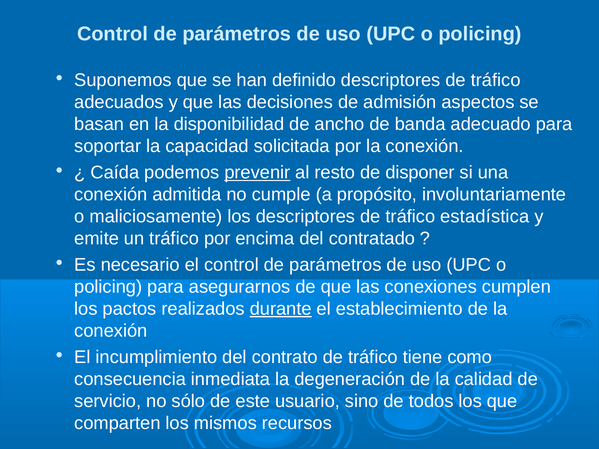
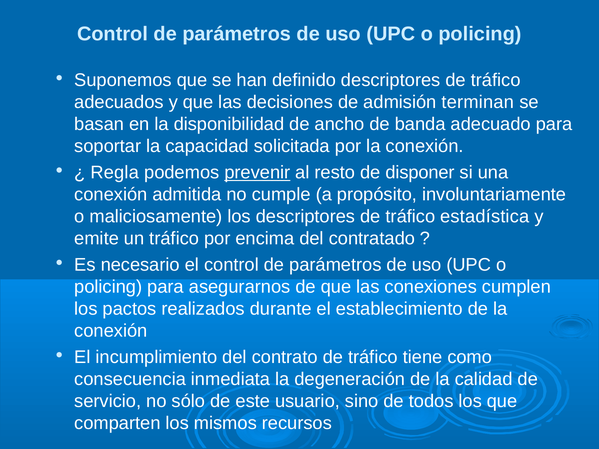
aspectos: aspectos -> terminan (478, 102)
Caída: Caída -> Regla (115, 173)
durante underline: present -> none (281, 309)
